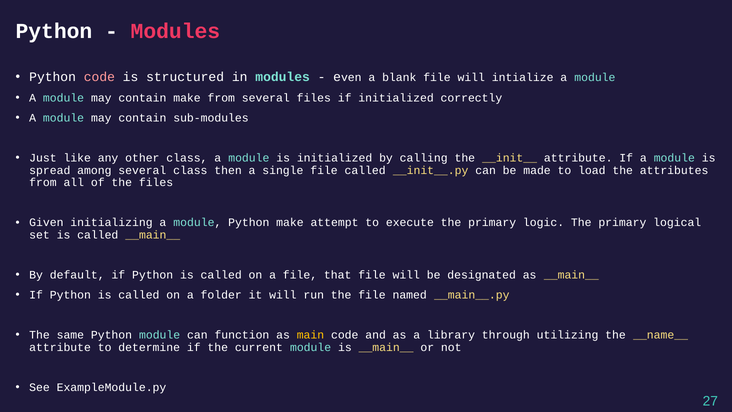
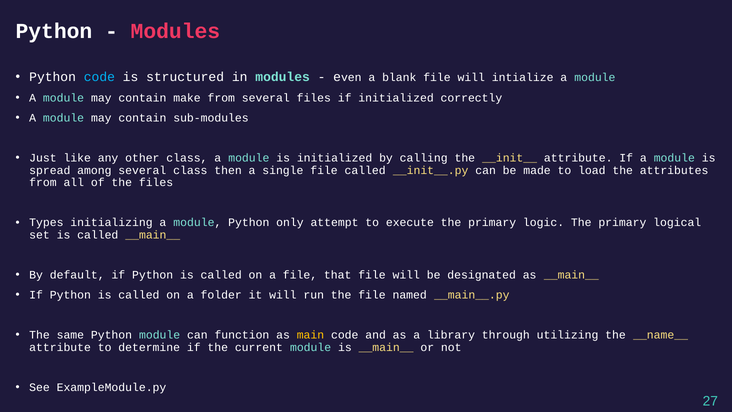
code colour: pink -> light blue (99, 77)
Given: Given -> Types (46, 223)
Python make: make -> only (290, 223)
